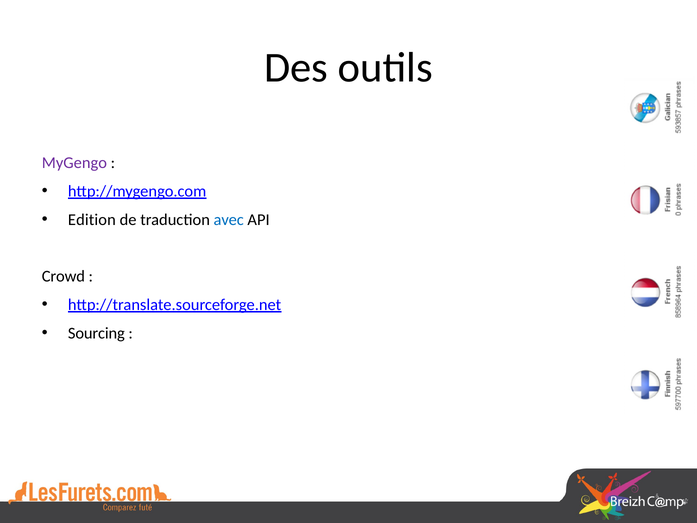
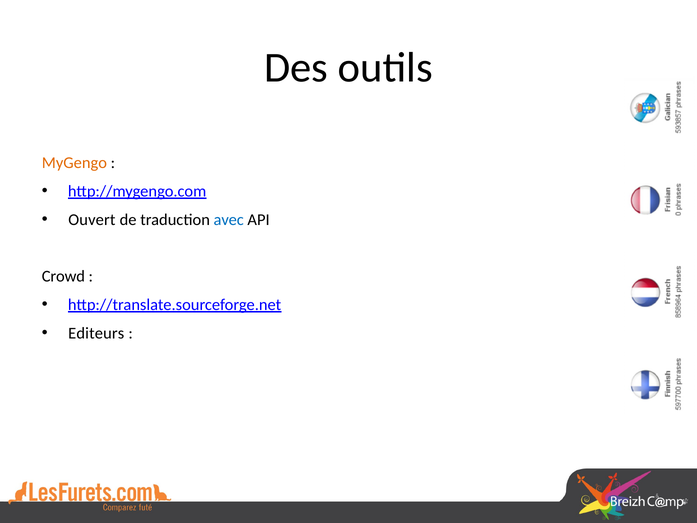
MyGengo colour: purple -> orange (74, 163)
Edition: Edition -> Ouvert (92, 220)
Sourcing: Sourcing -> Editeurs (96, 333)
